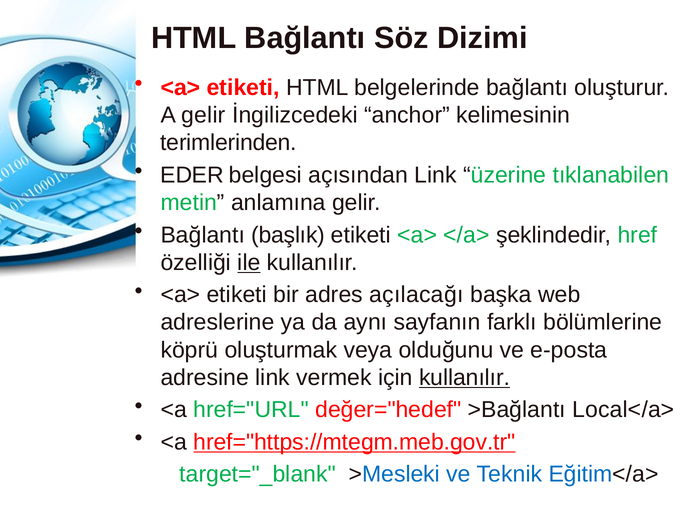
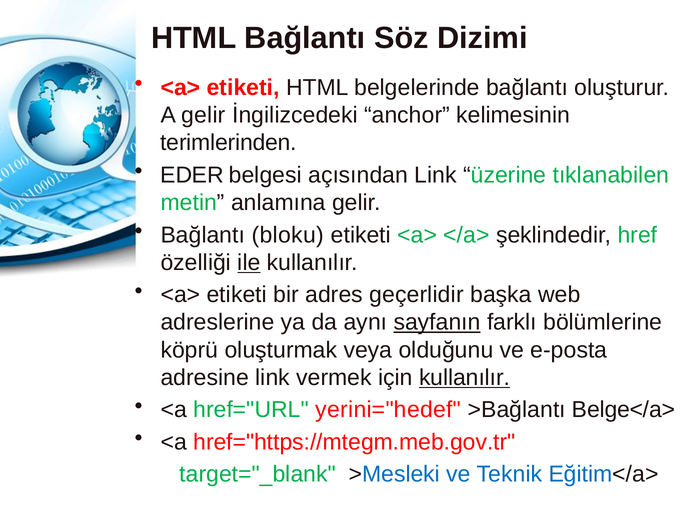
başlık: başlık -> bloku (288, 235)
açılacağı: açılacağı -> geçerlidir (416, 295)
sayfanın underline: none -> present (437, 323)
değer="hedef: değer="hedef -> yerini="hedef (388, 410)
Local</a>: Local</a> -> Belge</a> (623, 410)
href="https://mtegm.meb.gov.tr underline: present -> none (354, 442)
